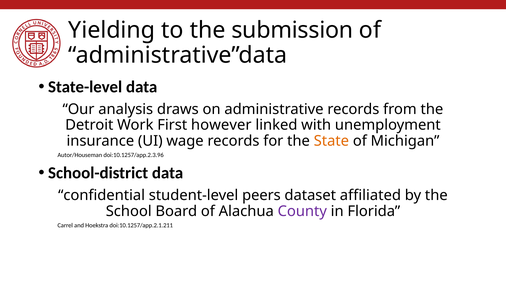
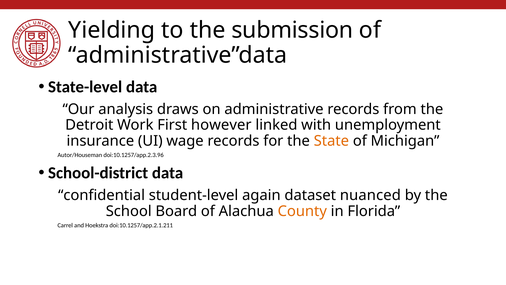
peers: peers -> again (261, 195)
affiliated: affiliated -> nuanced (370, 195)
County colour: purple -> orange (302, 211)
